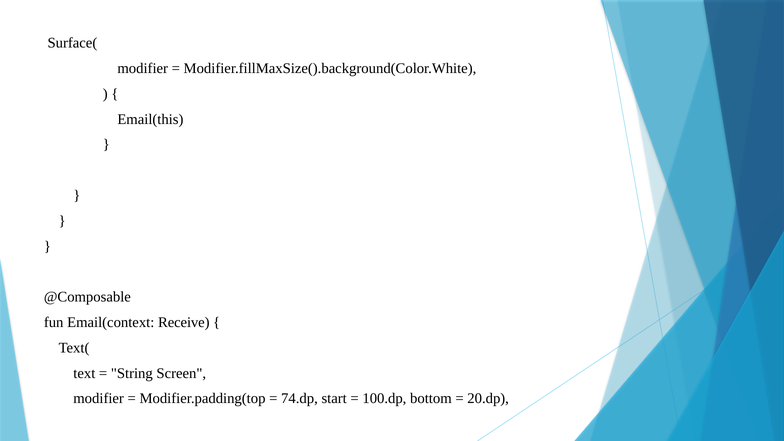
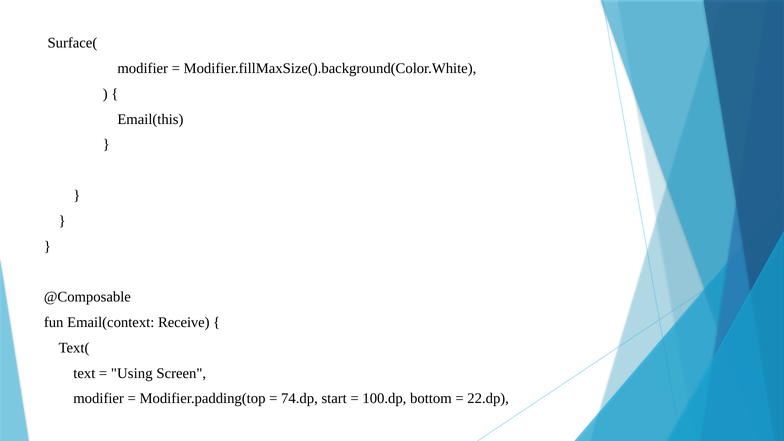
String: String -> Using (132, 373)
20.dp: 20.dp -> 22.dp (488, 399)
